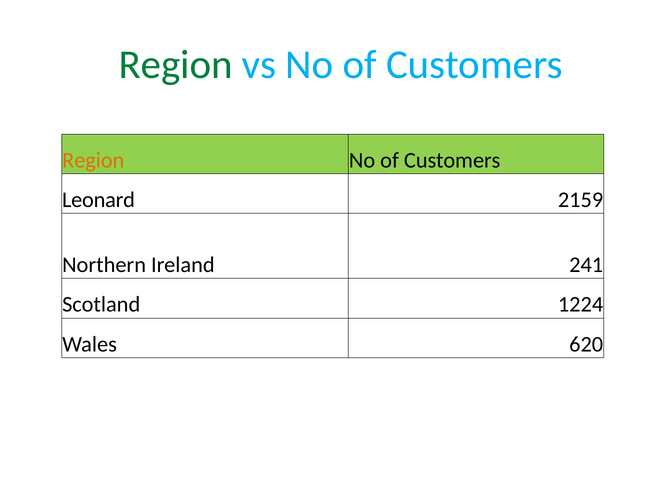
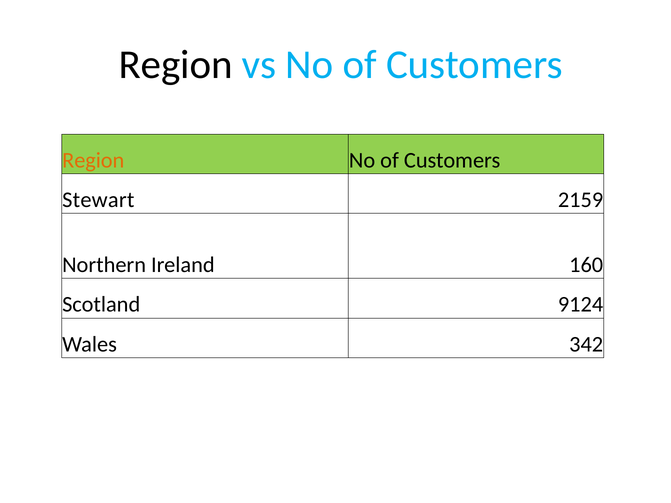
Region colour: green -> black (176, 65)
Leonard: Leonard -> Stewart (98, 200)
241: 241 -> 160 (586, 265)
1224: 1224 -> 9124 (581, 305)
620: 620 -> 342 (586, 344)
